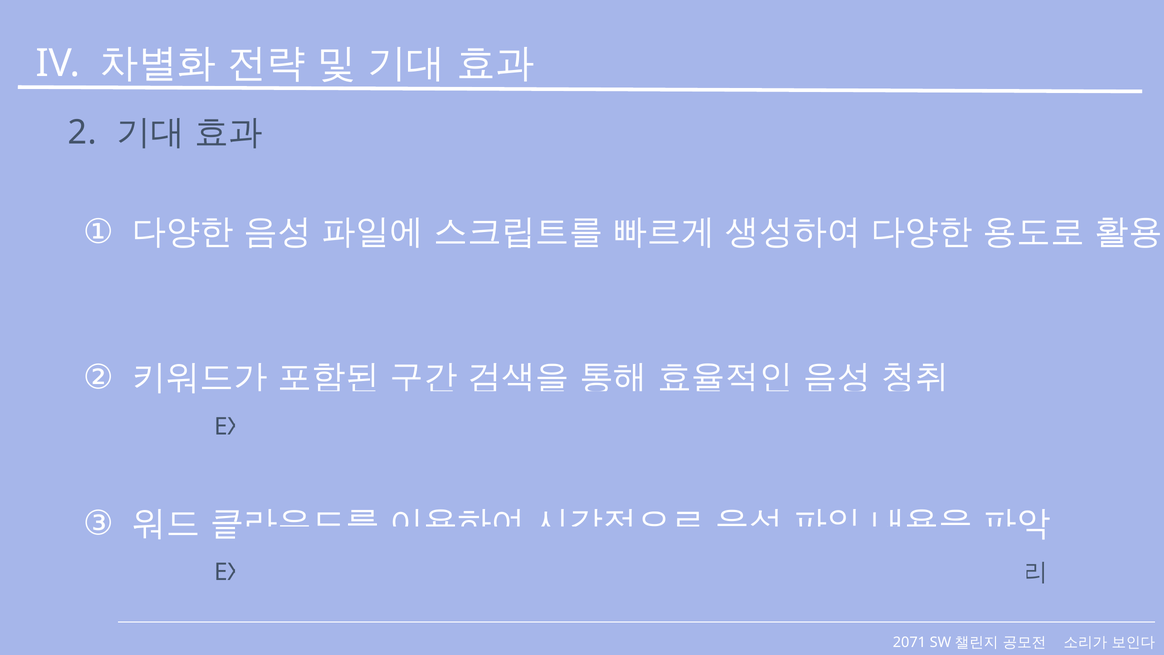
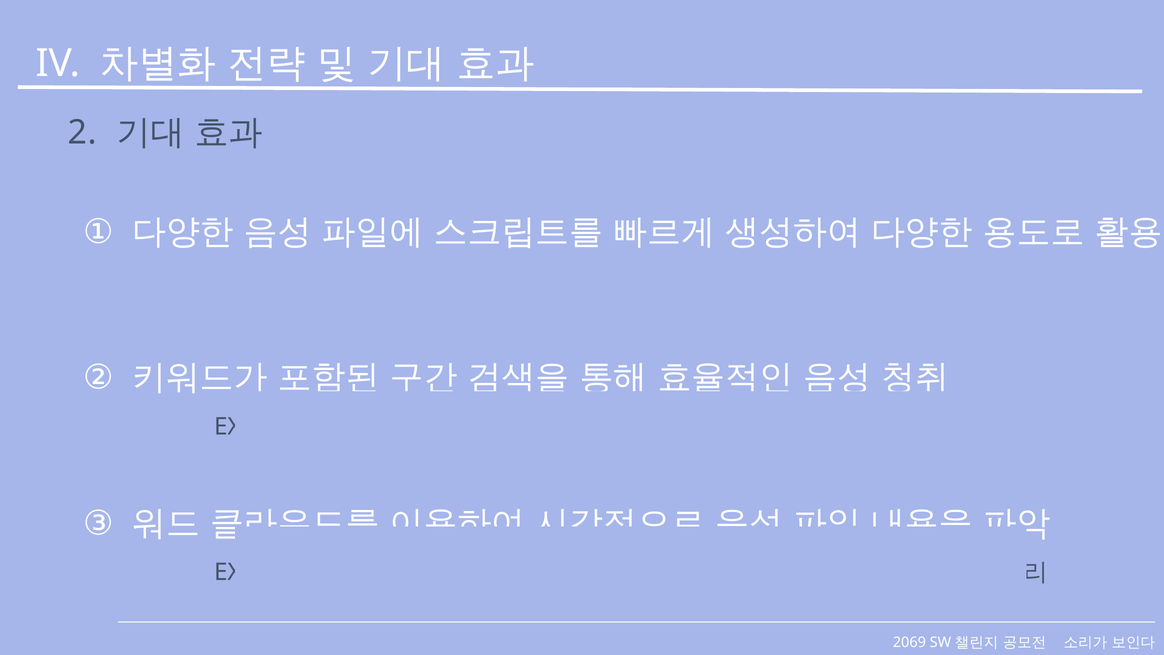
2071: 2071 -> 2069 (909, 642)
